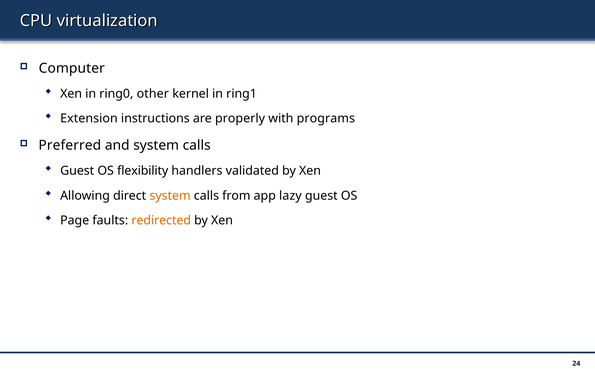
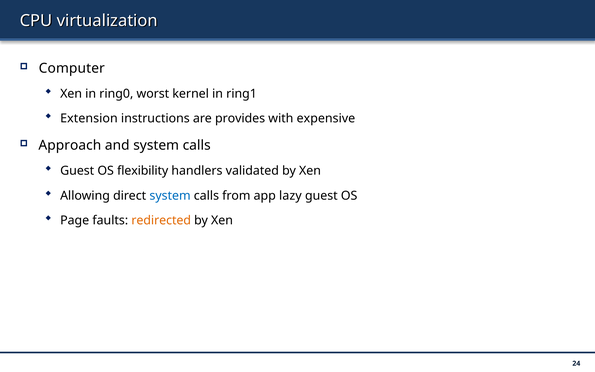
other: other -> worst (153, 94)
properly: properly -> provides (240, 118)
programs: programs -> expensive (326, 118)
Preferred: Preferred -> Approach (70, 145)
system colour: orange -> blue (170, 196)
